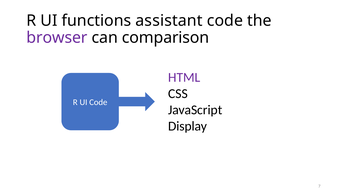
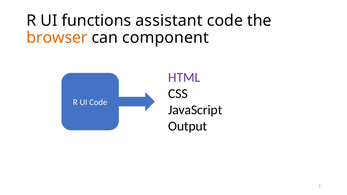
browser colour: purple -> orange (57, 38)
comparison: comparison -> component (165, 38)
Display: Display -> Output (188, 126)
